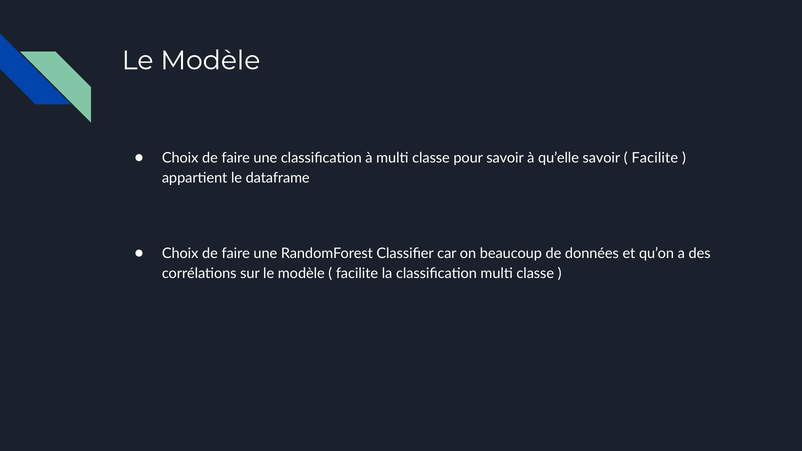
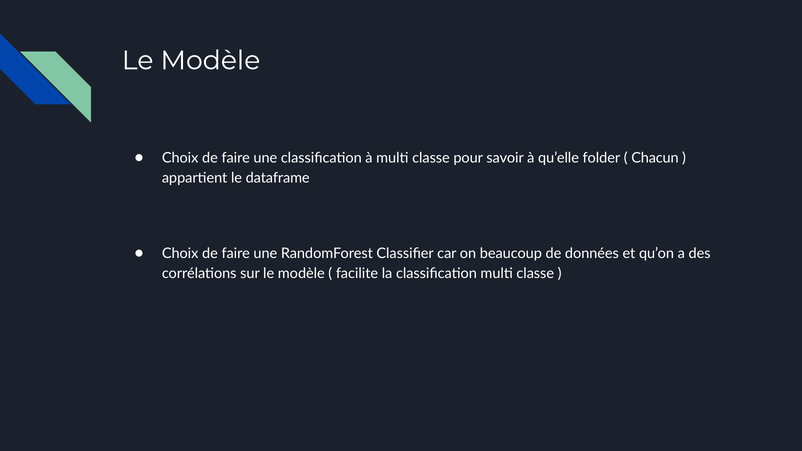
qu’elle savoir: savoir -> folder (601, 158)
Facilite: Facilite -> Chacun (655, 158)
